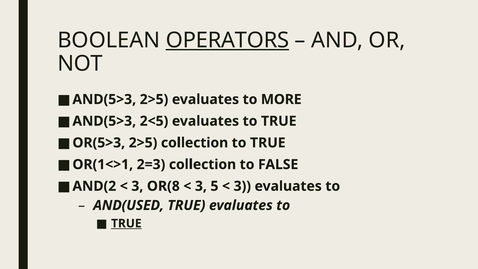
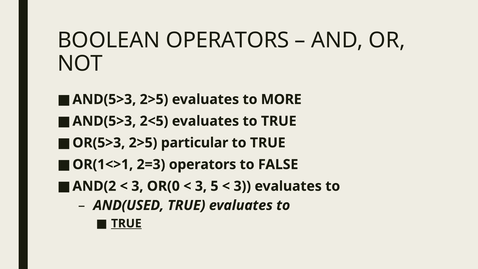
OPERATORS underline: present -> none (227, 40)
2>5 collection: collection -> particular (195, 143)
2=3 collection: collection -> operators (203, 164)
OR(8: OR(8 -> OR(0 (163, 186)
